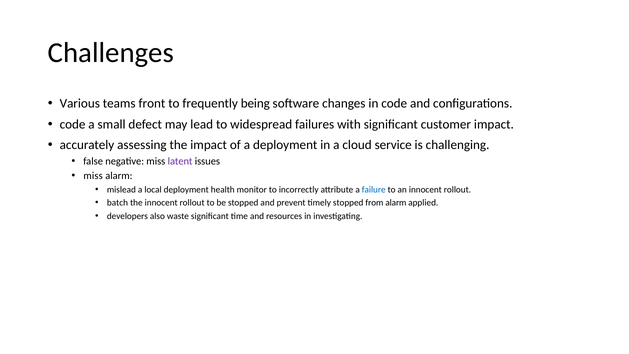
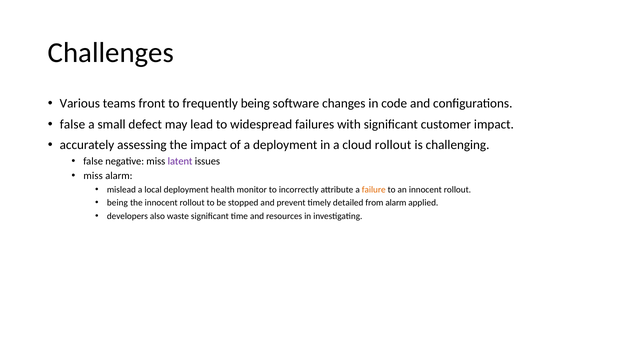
code: code -> false (73, 124)
cloud service: service -> rollout (393, 145)
failure colour: blue -> orange (374, 189)
batch: batch -> being (117, 203)
timely stopped: stopped -> detailed (348, 203)
